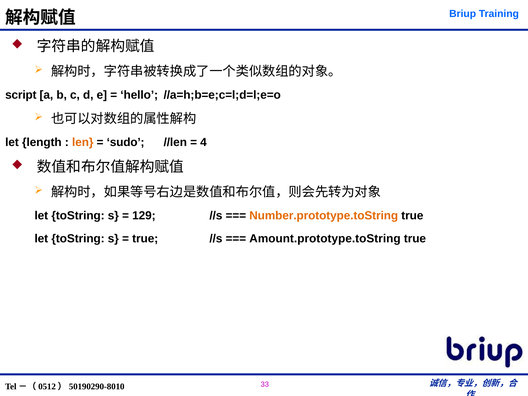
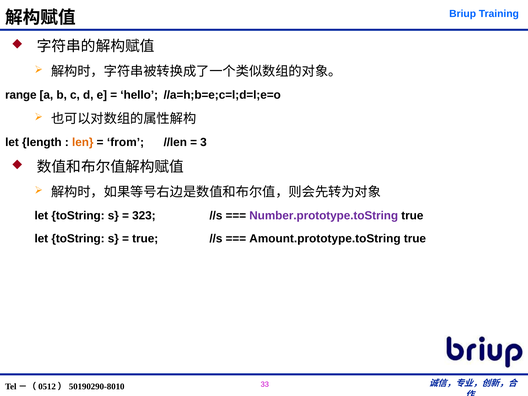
script: script -> range (21, 95)
sudo: sudo -> from (125, 142)
4: 4 -> 3 (203, 142)
129: 129 -> 323 (144, 216)
Number.prototype.toString colour: orange -> purple (324, 216)
